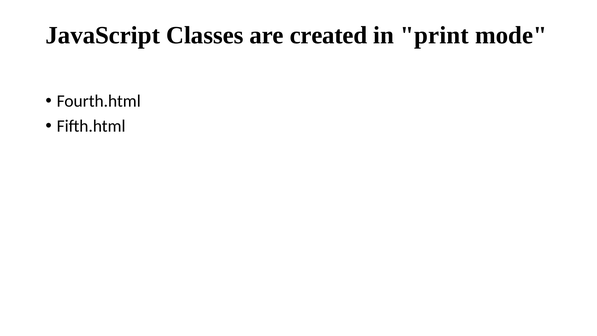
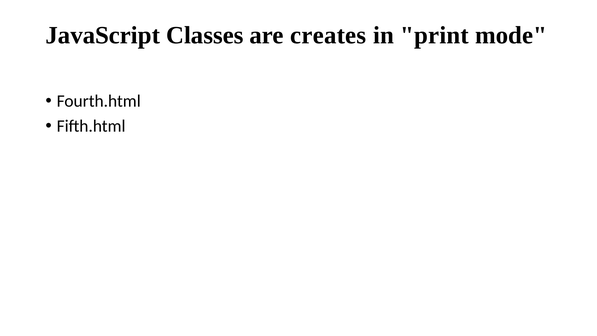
created: created -> creates (328, 35)
